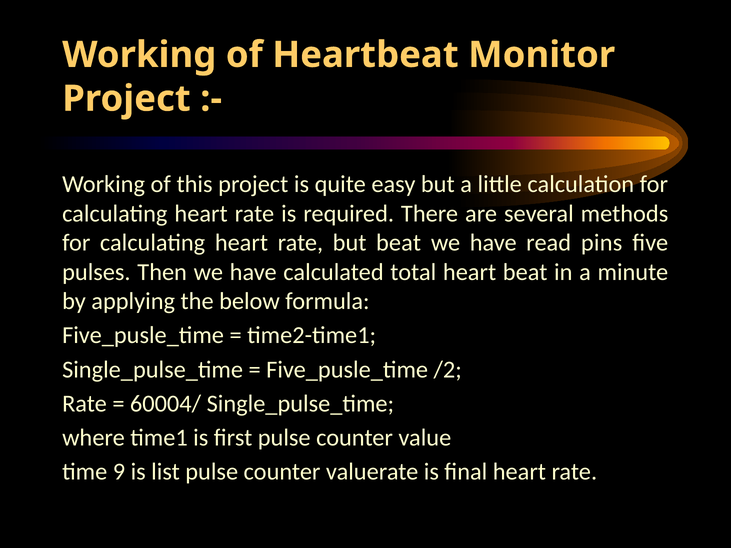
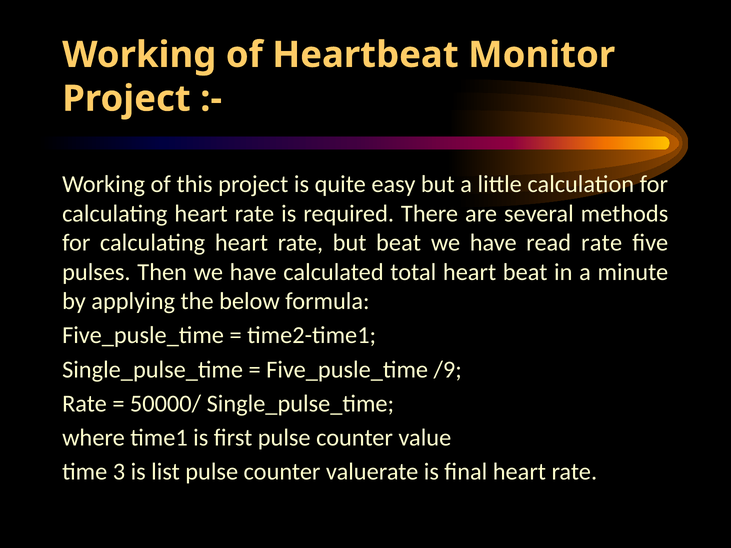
read pins: pins -> rate (602, 243)
/2: /2 -> /9 (448, 370)
60004/: 60004/ -> 50000/ (166, 404)
9: 9 -> 3 (119, 472)
